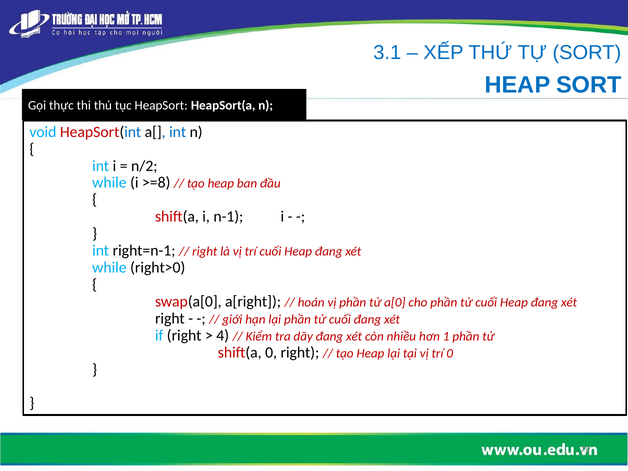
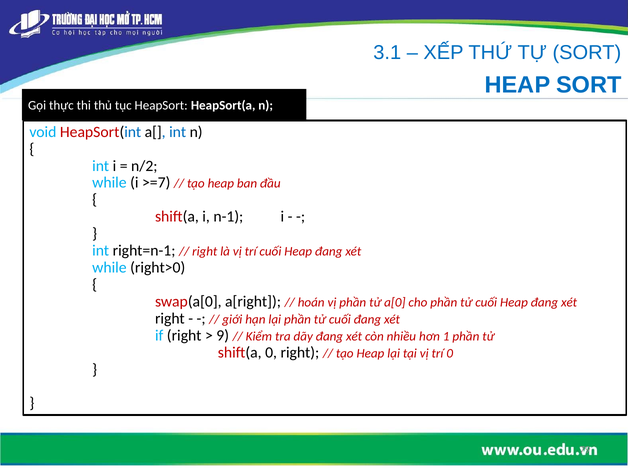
>=8: >=8 -> >=7 (156, 183)
4: 4 -> 9 (223, 335)
